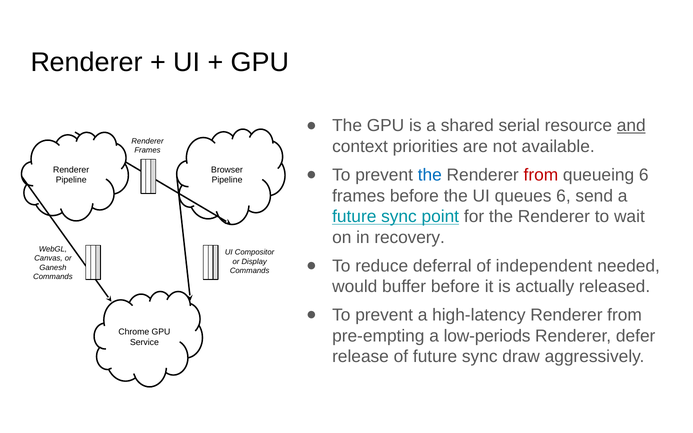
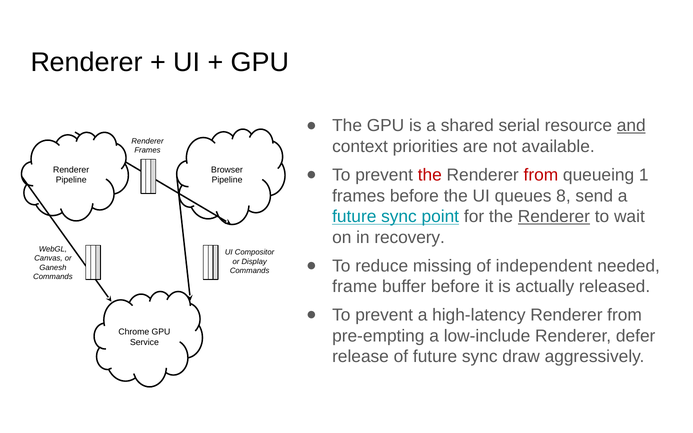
the colour: blue -> red (430, 175)
queueing 6: 6 -> 1 (644, 175)
queues 6: 6 -> 8 (563, 196)
Renderer underline: none -> present (554, 217)
deferral: deferral -> missing (442, 266)
would: would -> frame (355, 287)
low-periods: low-periods -> low-include (487, 336)
